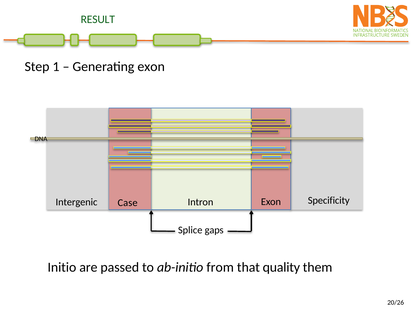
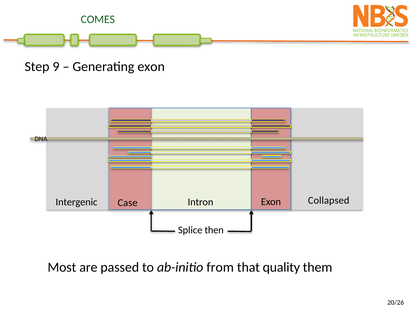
RESULT: RESULT -> COMES (98, 20)
1: 1 -> 9 (56, 67)
Specificity: Specificity -> Collapsed (329, 200)
gaps: gaps -> then (214, 230)
Initio: Initio -> Most (62, 267)
